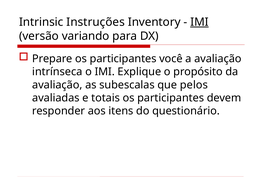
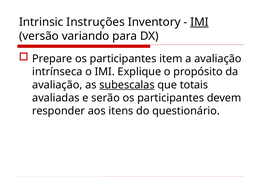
você: você -> item (171, 59)
subescalas underline: none -> present (127, 85)
pelos: pelos -> totais (194, 85)
totais: totais -> serão (106, 98)
